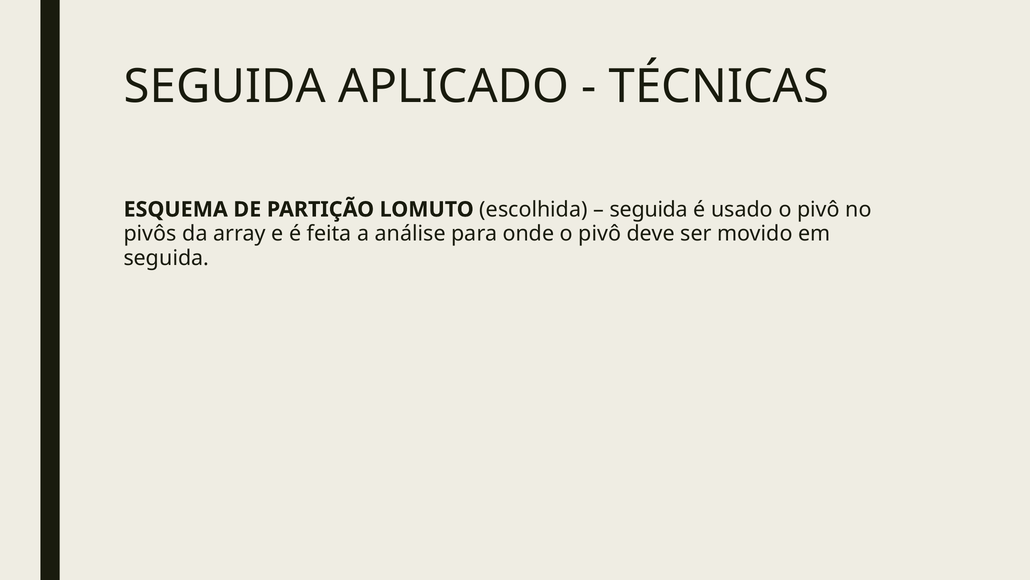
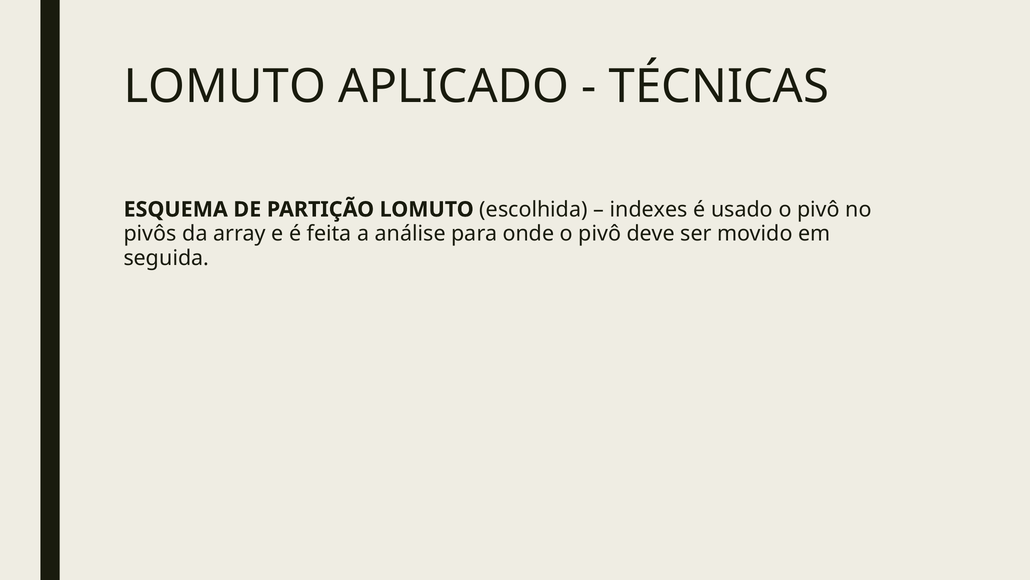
SEGUIDA: SEGUIDA -> LOMUTO (225, 87)
seguida: seguida -> indexes (649, 209)
